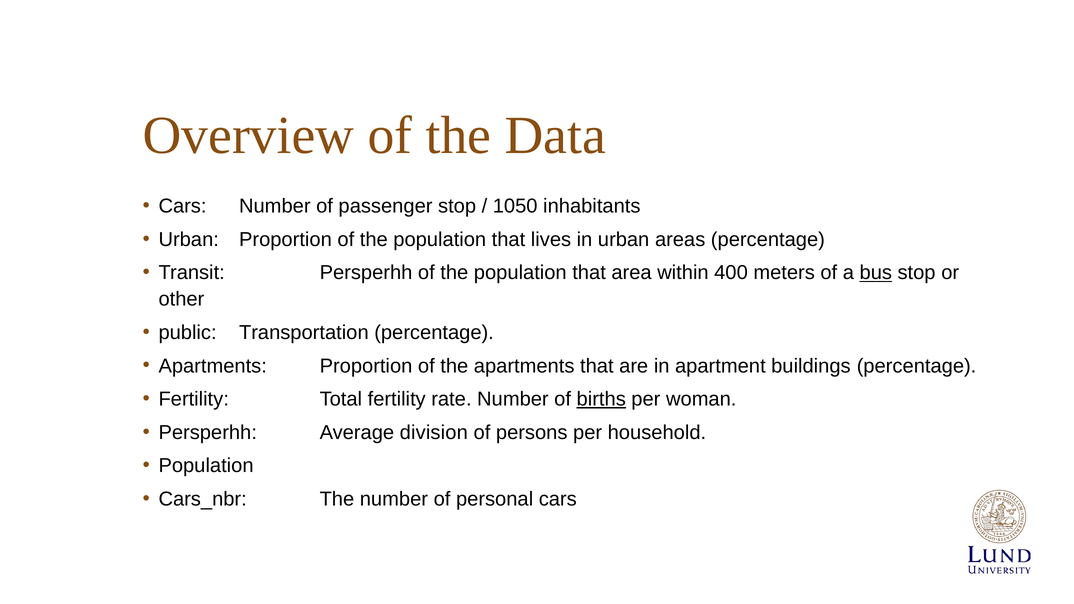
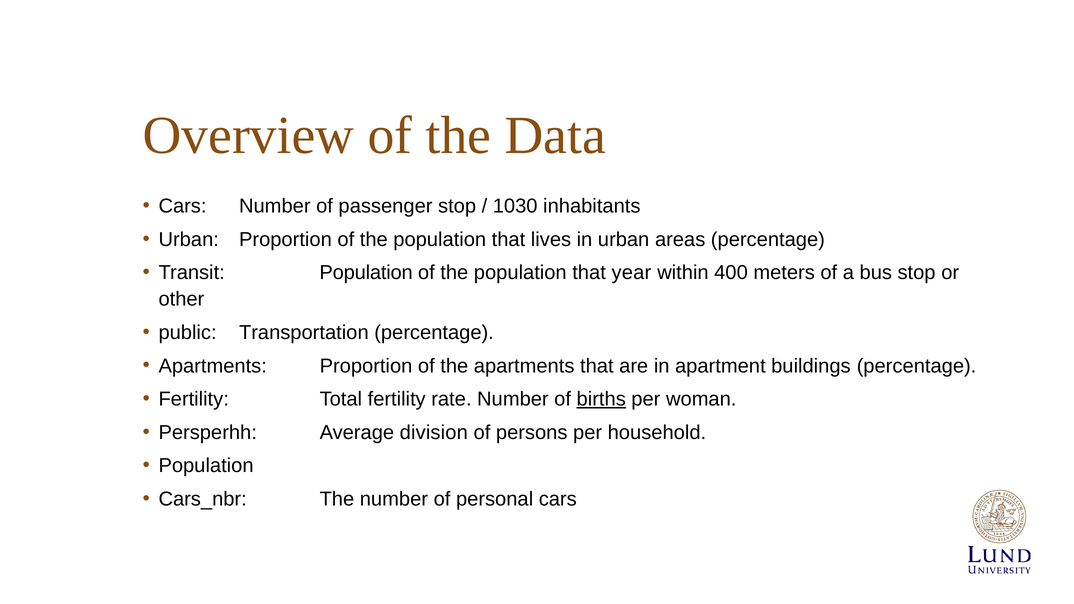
1050: 1050 -> 1030 (515, 206)
Transit Persperhh: Persperhh -> Population (366, 273)
area: area -> year (631, 273)
bus underline: present -> none (876, 273)
